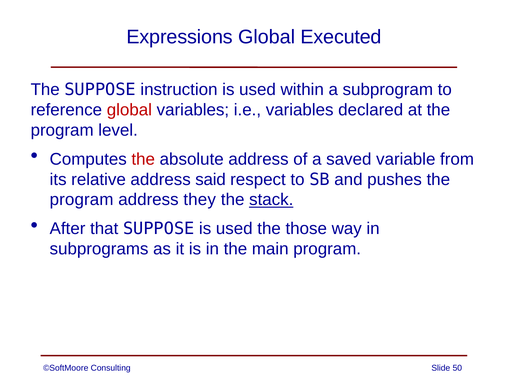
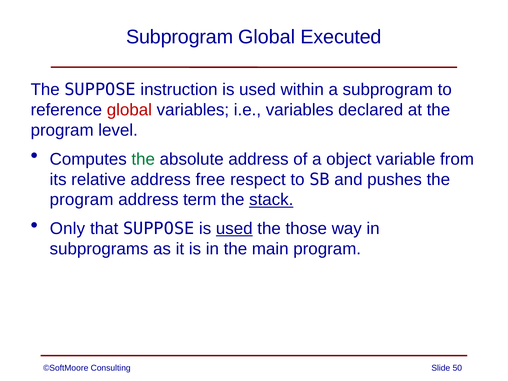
Expressions: Expressions -> Subprogram (180, 37)
the colour: red -> green (143, 159)
saved: saved -> object (349, 159)
said: said -> free (210, 179)
they: they -> term (200, 200)
After: After -> Only (67, 229)
used underline: none -> present (234, 229)
